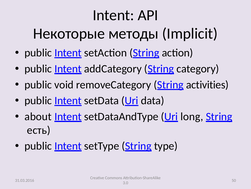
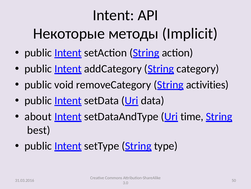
long: long -> time (192, 116)
есть: есть -> best (39, 130)
